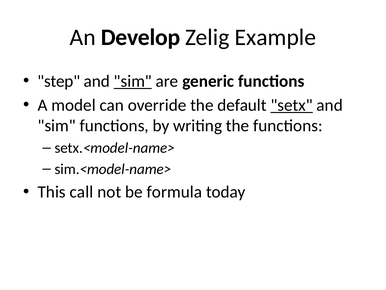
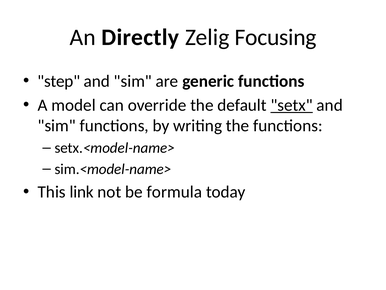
Develop: Develop -> Directly (140, 37)
Example: Example -> Focusing (276, 37)
sim underline: present -> none (133, 81)
call: call -> link (82, 192)
